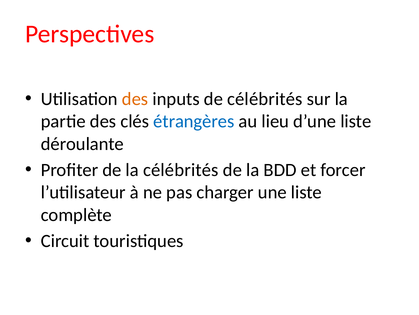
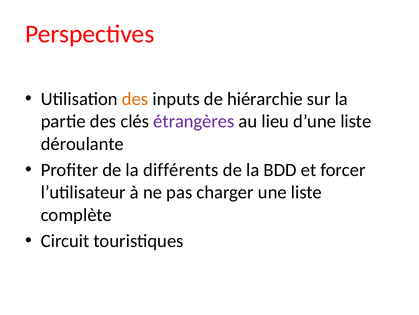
de célébrités: célébrités -> hiérarchie (265, 99)
étrangères colour: blue -> purple (194, 121)
la célébrités: célébrités -> différents (181, 170)
